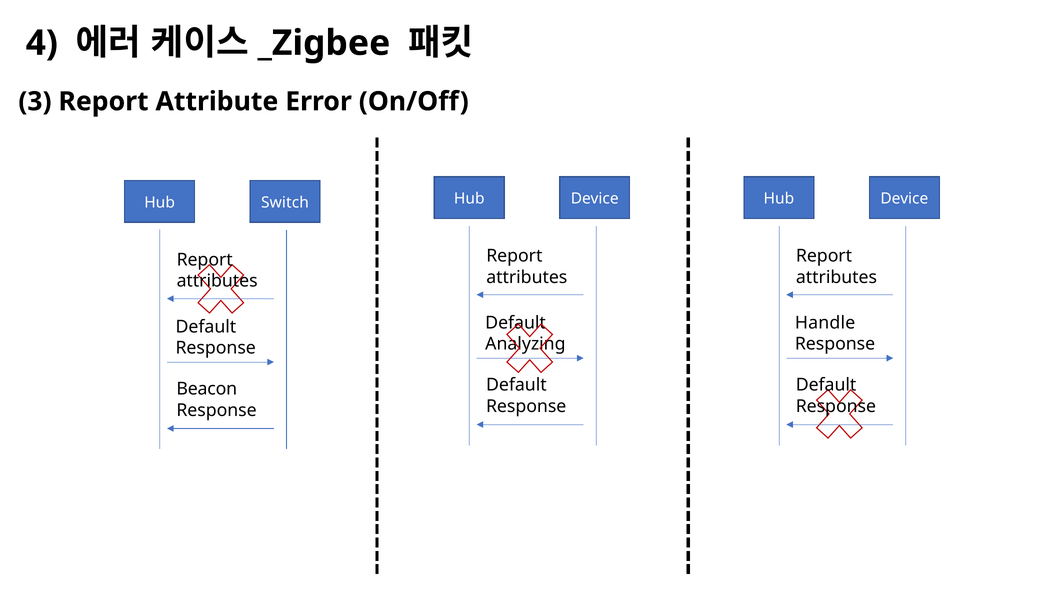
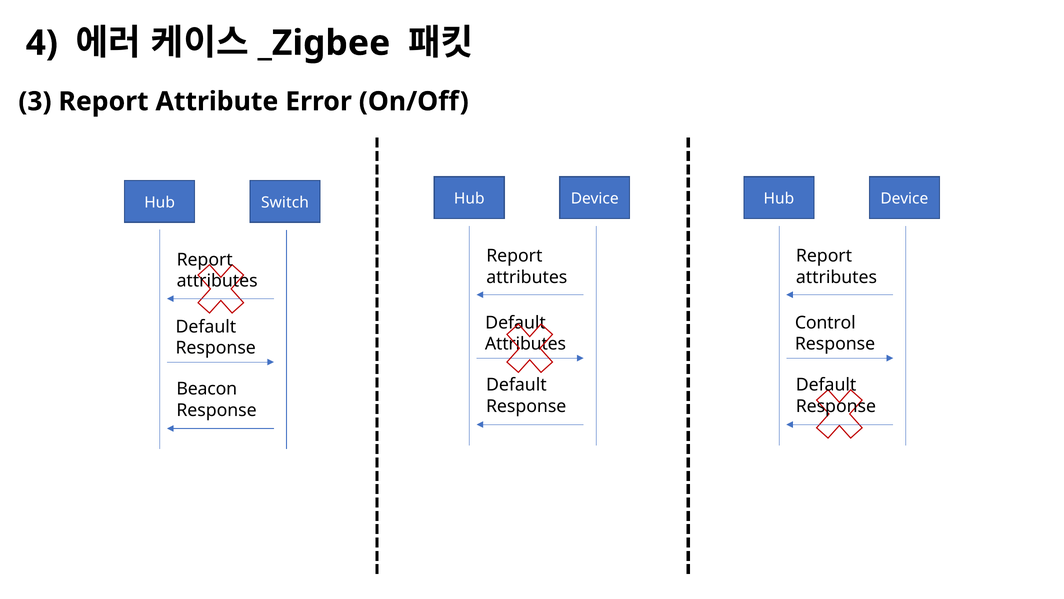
Handle: Handle -> Control (825, 323)
Analyzing: Analyzing -> Attributes (525, 344)
